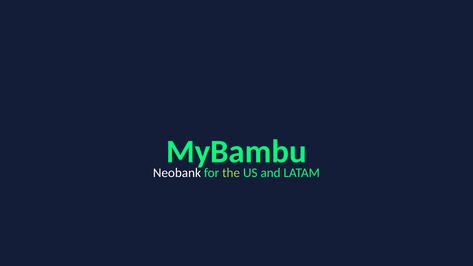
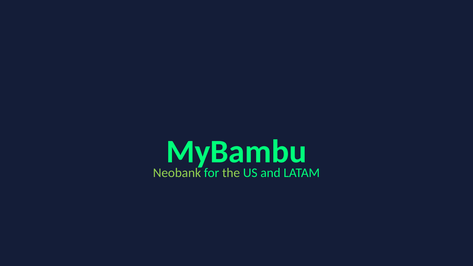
Neobank colour: white -> light green (177, 173)
